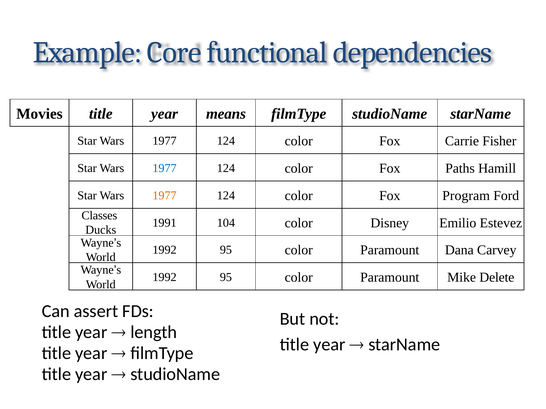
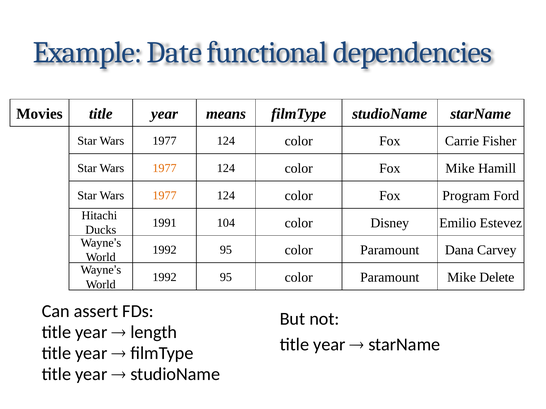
Core: Core -> Date (174, 53)
1977 colour: blue -> orange (165, 168)
Fox Paths: Paths -> Mike (460, 169)
Classes: Classes -> Hitachi (99, 216)
